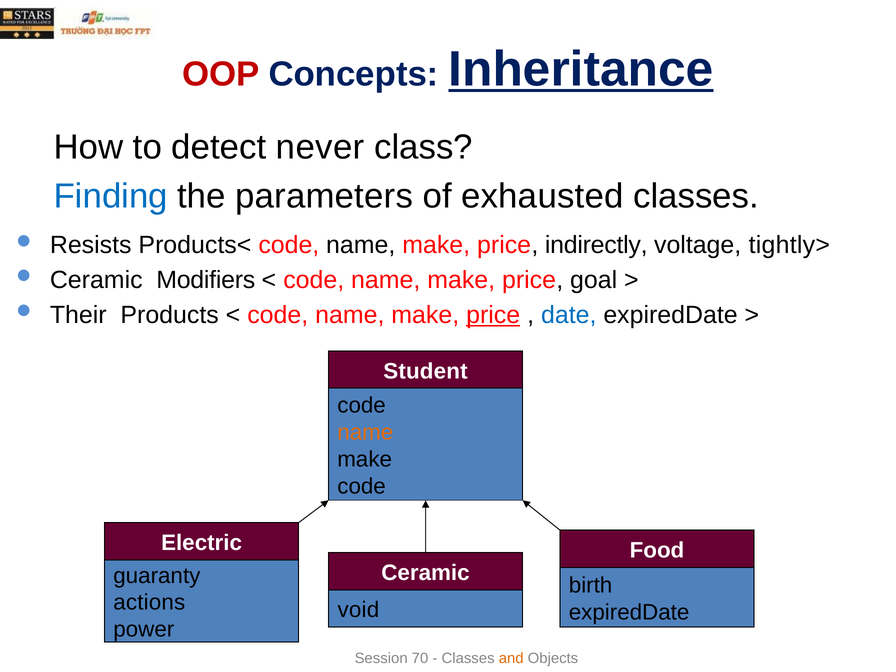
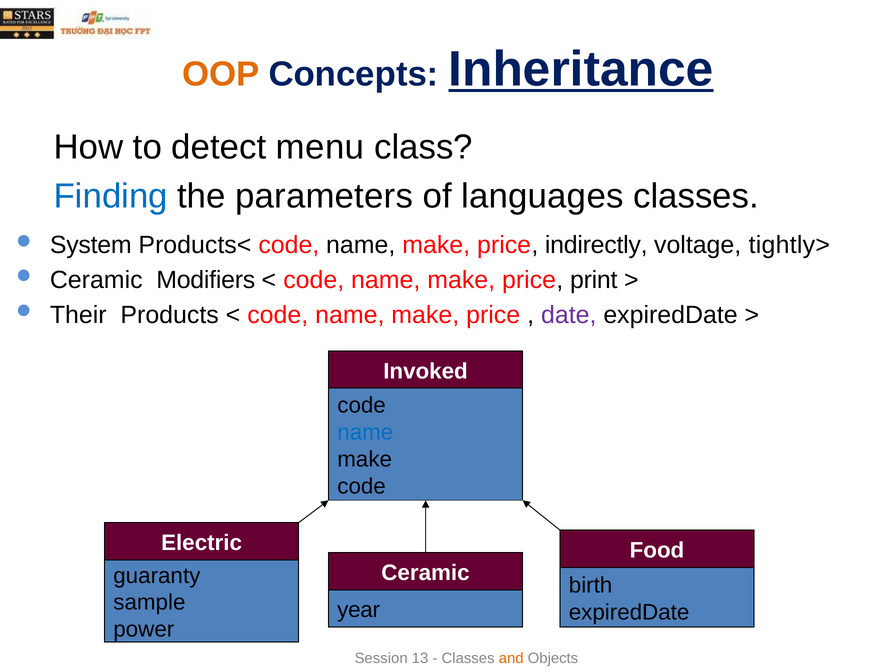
OOP colour: red -> orange (221, 74)
never: never -> menu (320, 147)
exhausted: exhausted -> languages (542, 196)
Resists: Resists -> System (91, 245)
goal: goal -> print (594, 280)
price underline: present -> none (493, 315)
date colour: blue -> purple (569, 315)
Student: Student -> Invoked (426, 371)
name colour: orange -> blue (365, 432)
actions: actions -> sample (149, 603)
void: void -> year (359, 610)
70: 70 -> 13 (420, 658)
